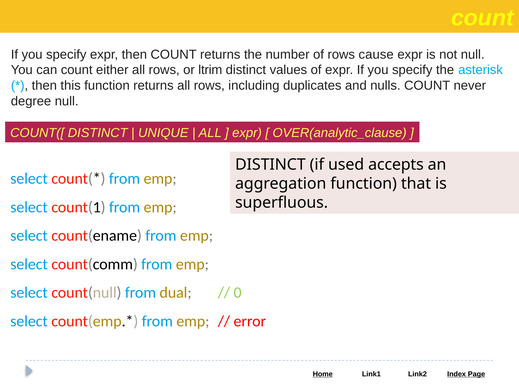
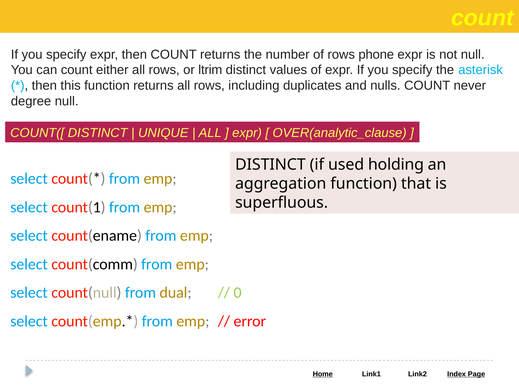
cause: cause -> phone (376, 54)
accepts: accepts -> holding (396, 165)
